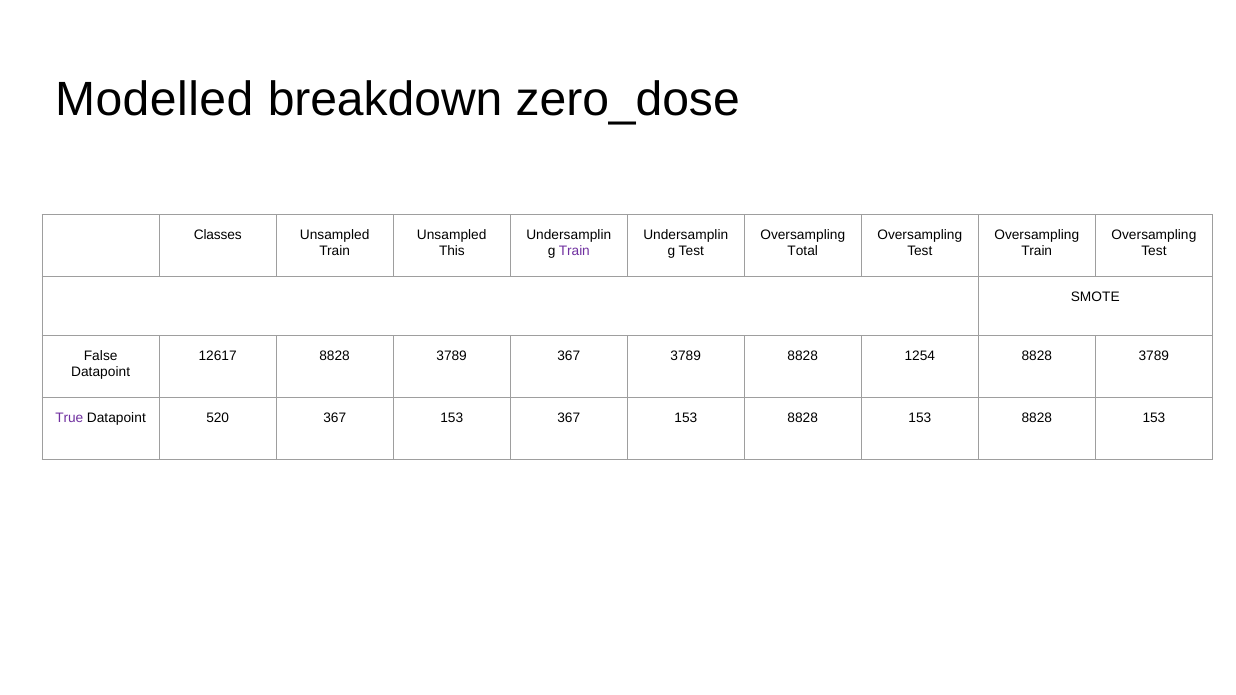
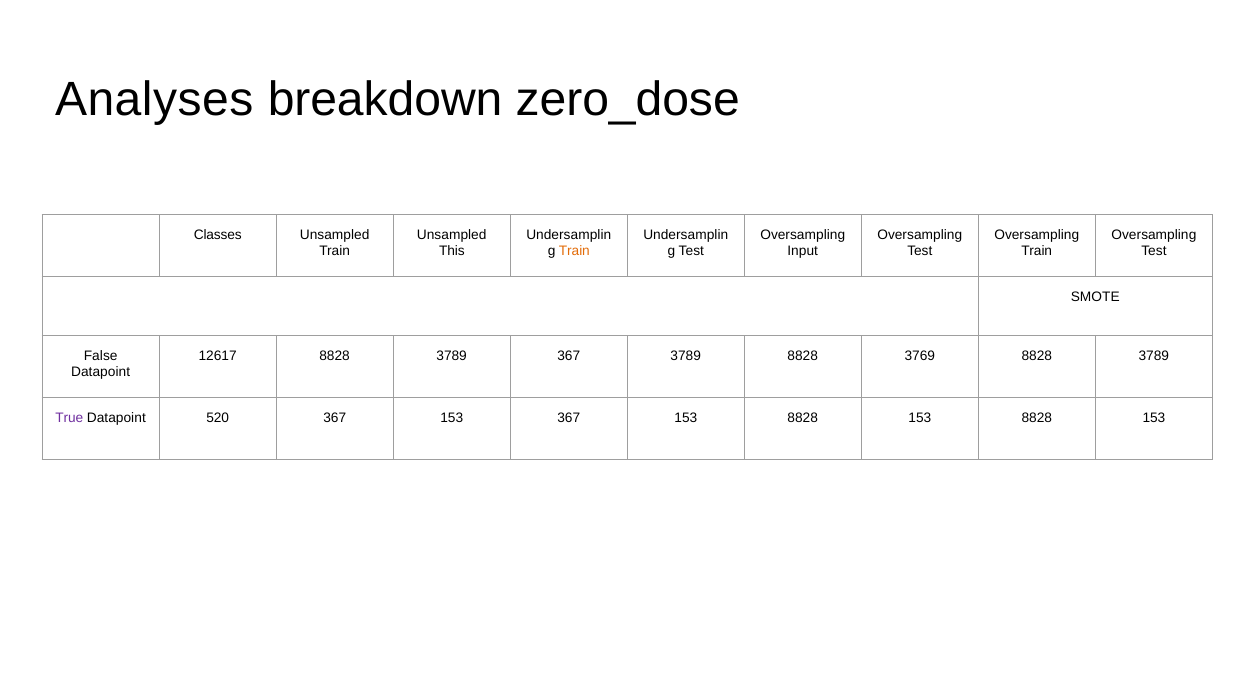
Modelled: Modelled -> Analyses (154, 100)
Train colour: purple -> orange (574, 251)
Total: Total -> Input (803, 251)
1254: 1254 -> 3769 (920, 356)
